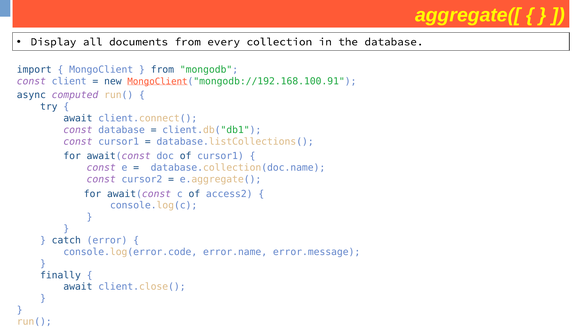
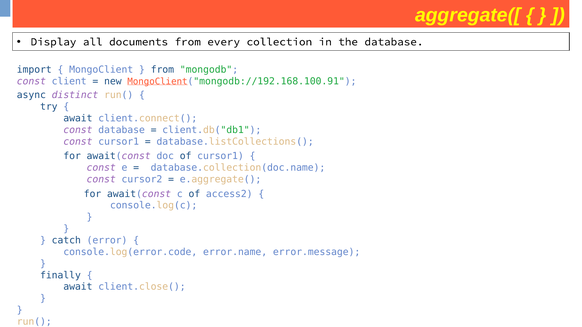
computed: computed -> distinct (75, 95)
